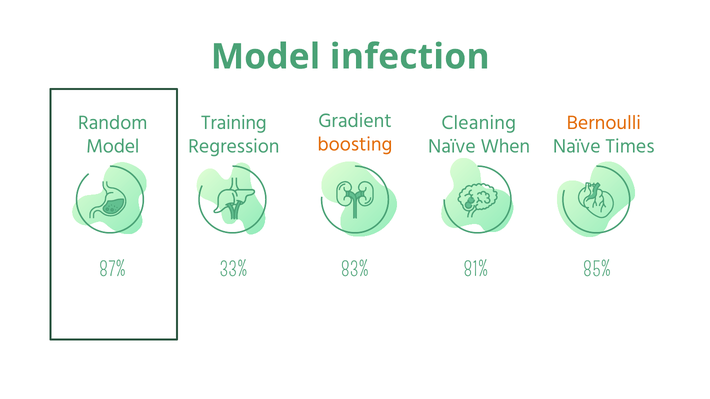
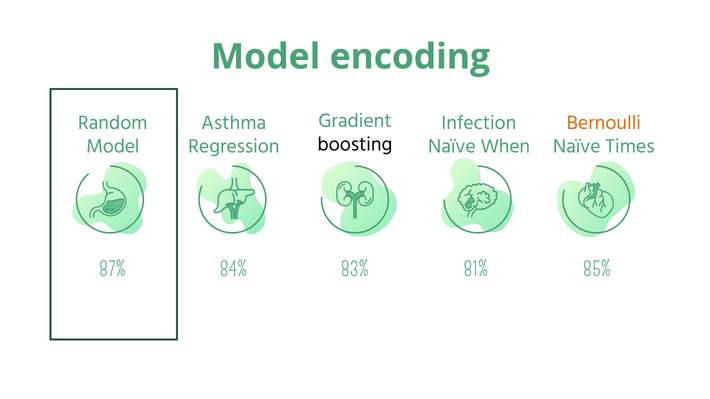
infection: infection -> encoding (410, 57)
Training: Training -> Asthma (234, 123)
Cleaning: Cleaning -> Infection (479, 123)
boosting colour: orange -> black (355, 145)
33%: 33% -> 84% (234, 270)
